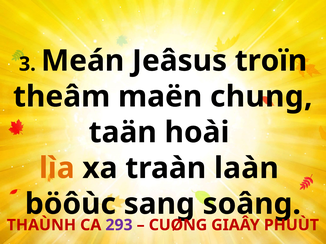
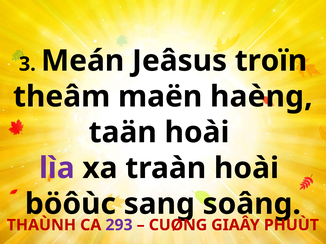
chung: chung -> haèng (261, 97)
lìa colour: orange -> purple (57, 169)
traàn laàn: laàn -> hoài (246, 169)
